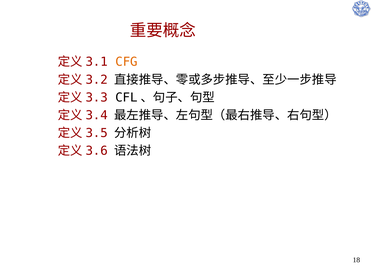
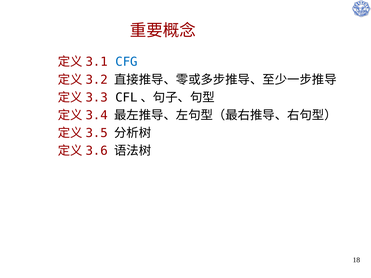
CFG colour: orange -> blue (126, 62)
